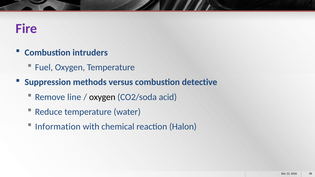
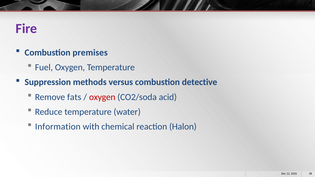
intruders: intruders -> premises (90, 53)
line: line -> fats (74, 97)
oxygen colour: black -> red (102, 97)
